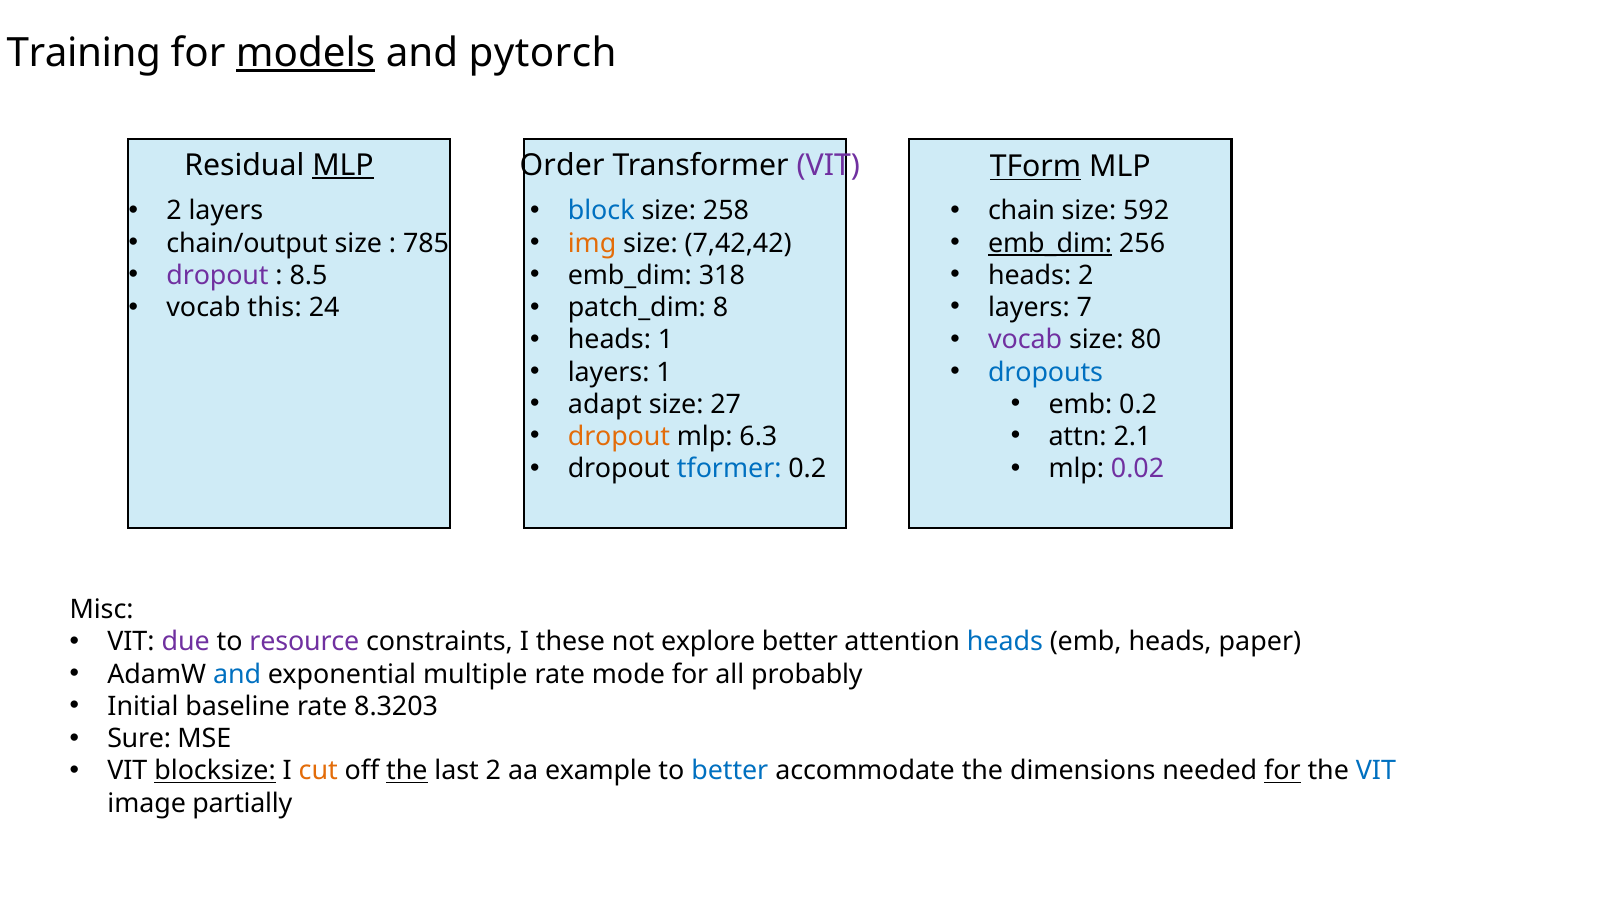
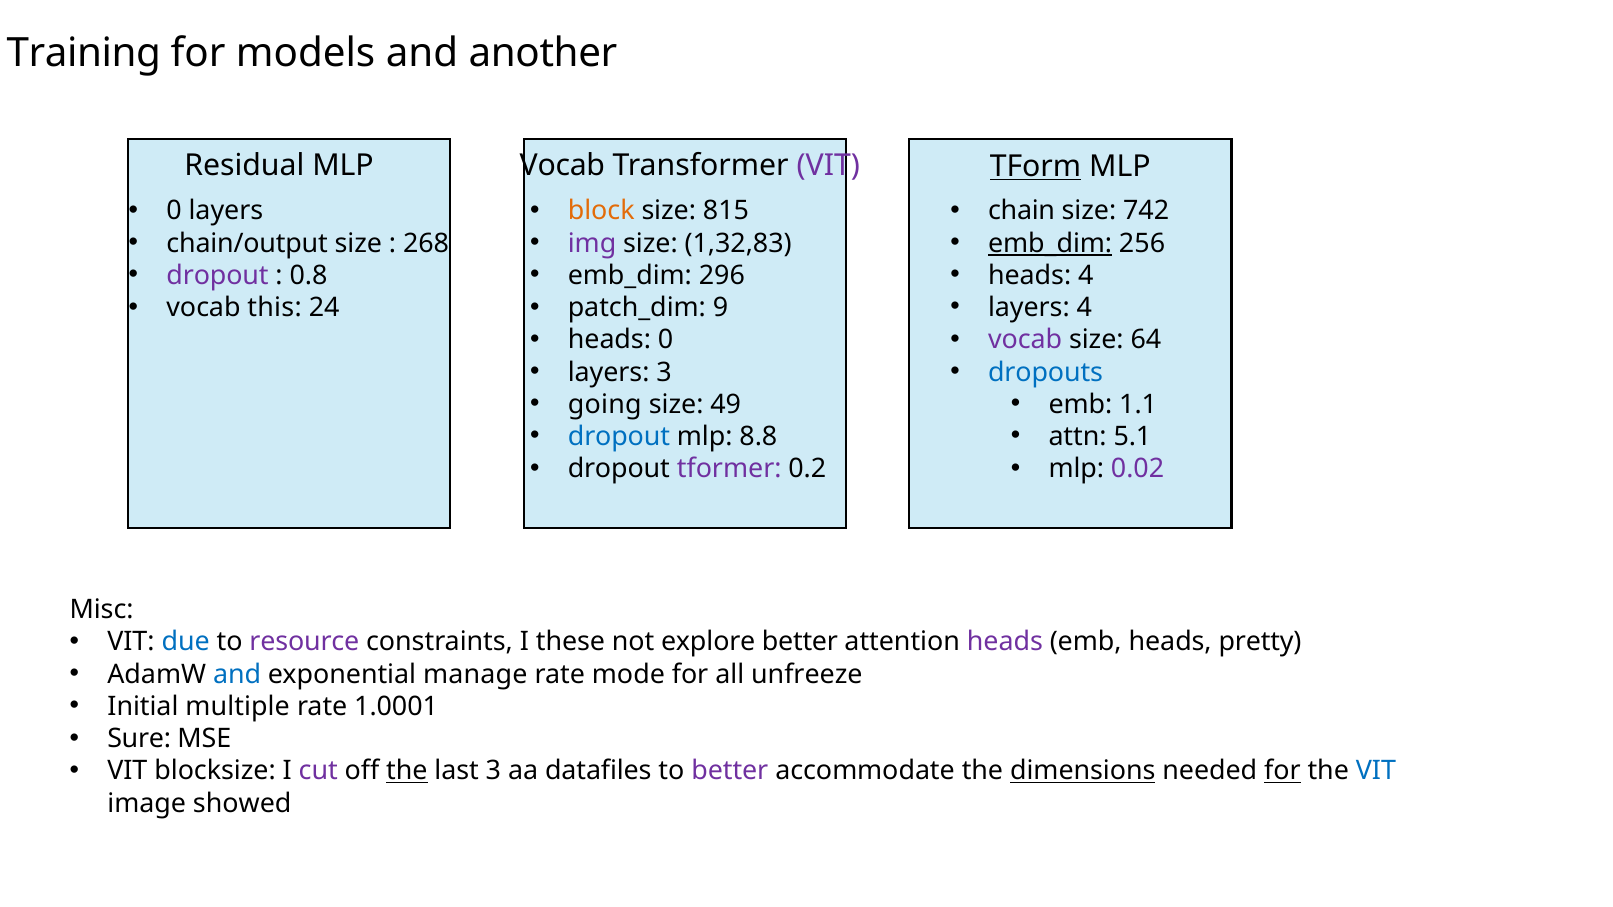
models underline: present -> none (306, 53)
pytorch: pytorch -> another (543, 53)
MLP underline: present -> none (343, 165)
Order: Order -> Vocab (562, 165)
2: 2 -> 0 (174, 211)
block colour: blue -> orange (601, 211)
258: 258 -> 815 (726, 211)
592: 592 -> 742 (1146, 211)
785: 785 -> 268 (426, 243)
img colour: orange -> purple (592, 243)
7,42,42: 7,42,42 -> 1,32,83 (738, 243)
heads 2: 2 -> 4 (1086, 276)
8.5: 8.5 -> 0.8 (309, 276)
318: 318 -> 296 (722, 276)
layers 7: 7 -> 4 (1084, 308)
8: 8 -> 9 (720, 308)
heads 1: 1 -> 0 (666, 340)
80: 80 -> 64 (1146, 340)
layers 1: 1 -> 3 (664, 372)
adapt: adapt -> going (605, 405)
27: 27 -> 49 (726, 405)
emb 0.2: 0.2 -> 1.1 (1138, 405)
dropout colour: orange -> blue (619, 437)
6.3: 6.3 -> 8.8 (758, 437)
2.1: 2.1 -> 5.1 (1132, 437)
tformer colour: blue -> purple (729, 469)
due colour: purple -> blue (186, 642)
heads colour: blue -> purple (1005, 642)
paper: paper -> pretty (1260, 642)
multiple: multiple -> manage (475, 675)
probably: probably -> unfreeze (807, 675)
baseline: baseline -> multiple (238, 707)
8.3203: 8.3203 -> 1.0001 (396, 707)
blocksize underline: present -> none (215, 771)
cut colour: orange -> purple (318, 771)
last 2: 2 -> 3 (493, 771)
example: example -> datafiles (598, 771)
better colour: blue -> purple (730, 771)
dimensions underline: none -> present (1083, 771)
partially: partially -> showed (242, 804)
